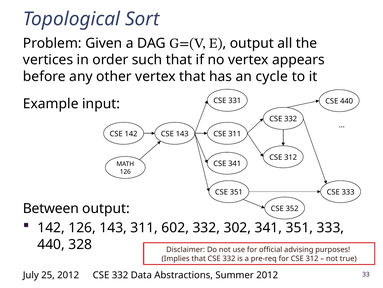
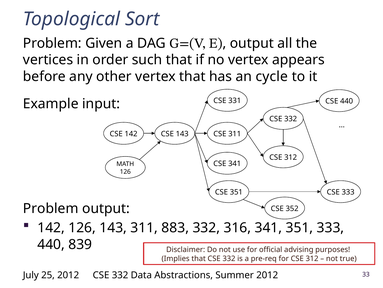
Between: Between -> Problem (51, 208)
602: 602 -> 883 (175, 227)
302: 302 -> 316 (237, 227)
328: 328 -> 839 (80, 244)
